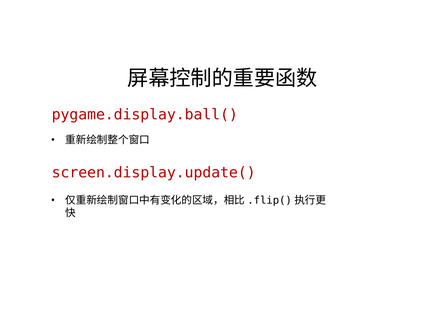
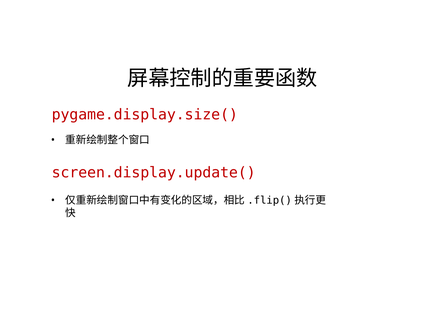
pygame.display.ball(: pygame.display.ball( -> pygame.display.size( (145, 115)
